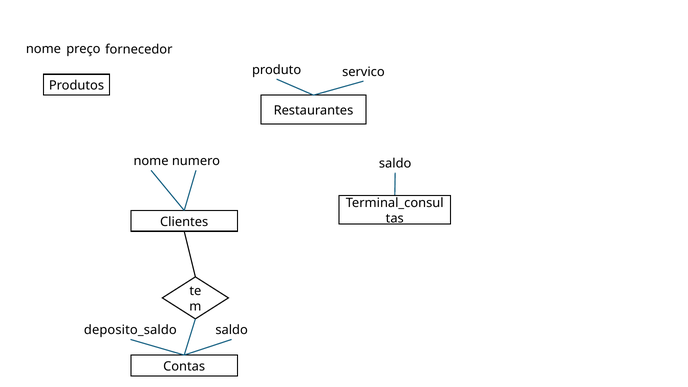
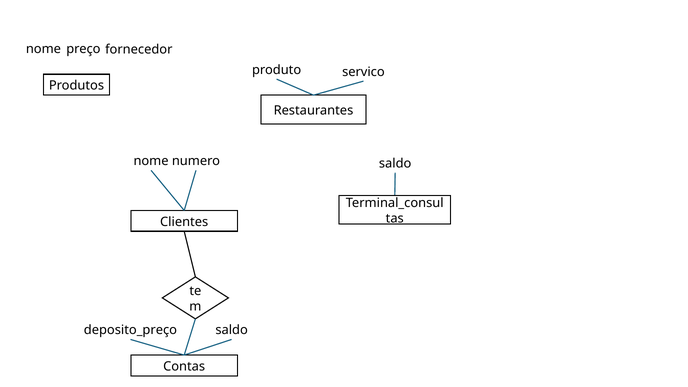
deposito_saldo: deposito_saldo -> deposito_preço (130, 330)
